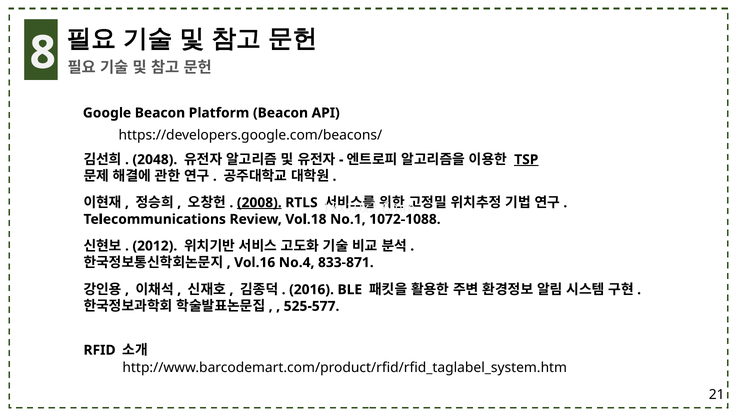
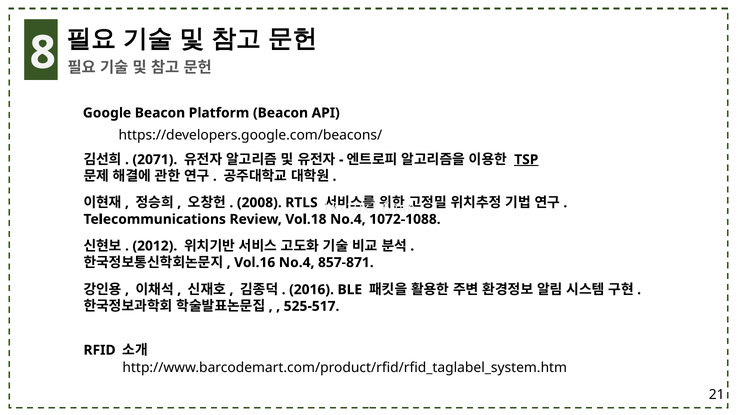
2048: 2048 -> 2071 (155, 159)
2008 underline: present -> none (259, 202)
Vol.18 No.1: No.1 -> No.4 (348, 219)
833-871: 833-871 -> 857-871 (346, 262)
525-577: 525-577 -> 525-517 (312, 306)
